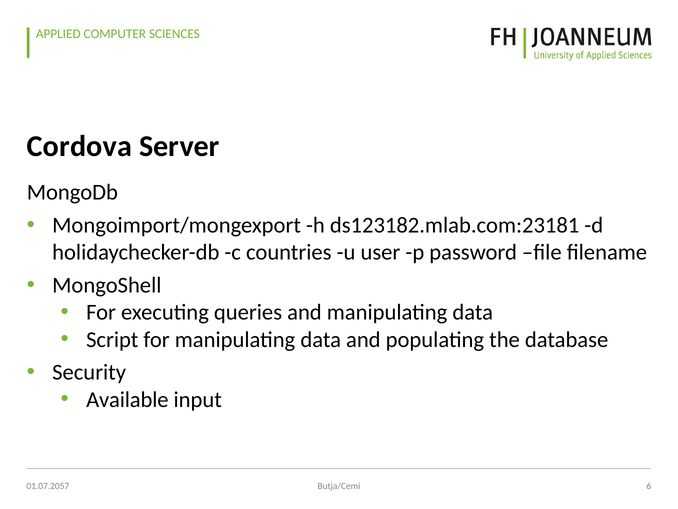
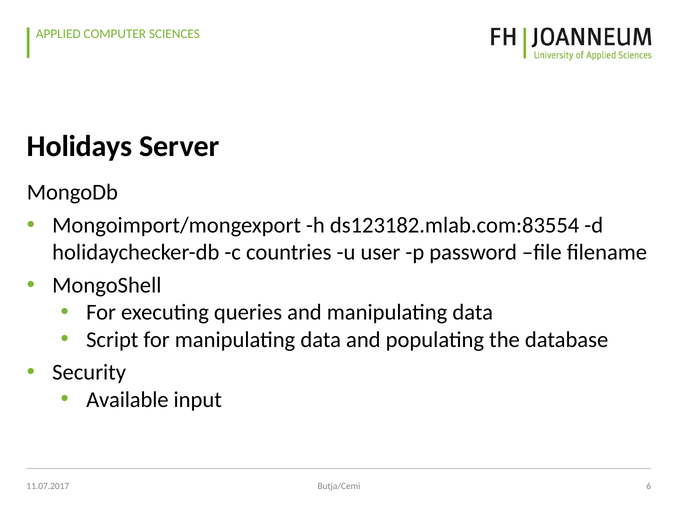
Cordova: Cordova -> Holidays (80, 146)
ds123182.mlab.com:23181: ds123182.mlab.com:23181 -> ds123182.mlab.com:83554 (455, 225)
01.07.2057: 01.07.2057 -> 11.07.2017 (48, 485)
